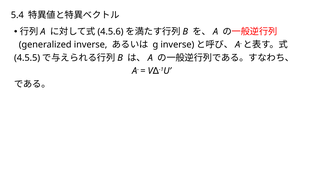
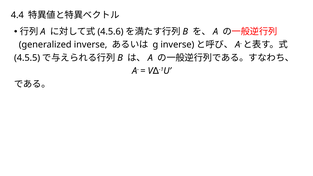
5.4: 5.4 -> 4.4 (17, 15)
